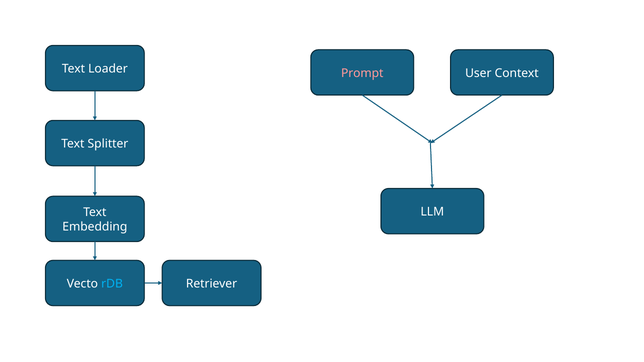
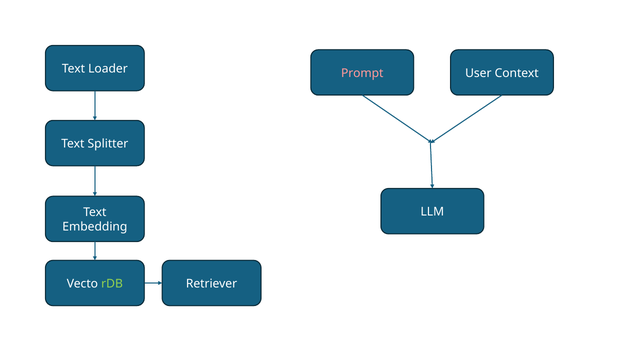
rDB colour: light blue -> light green (112, 284)
